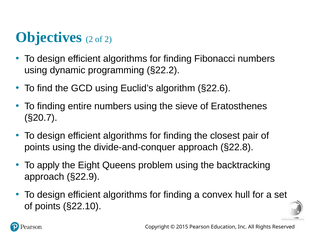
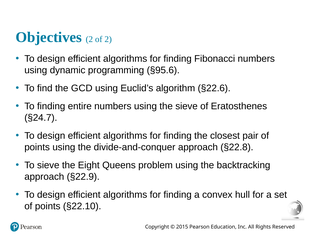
§22.2: §22.2 -> §95.6 (163, 70)
§20.7: §20.7 -> §24.7 (41, 117)
To apply: apply -> sieve (48, 165)
